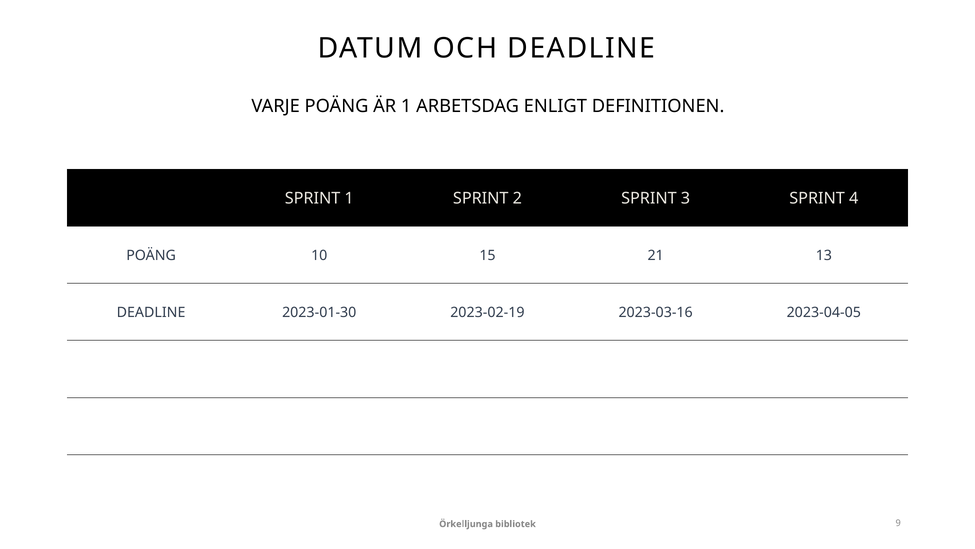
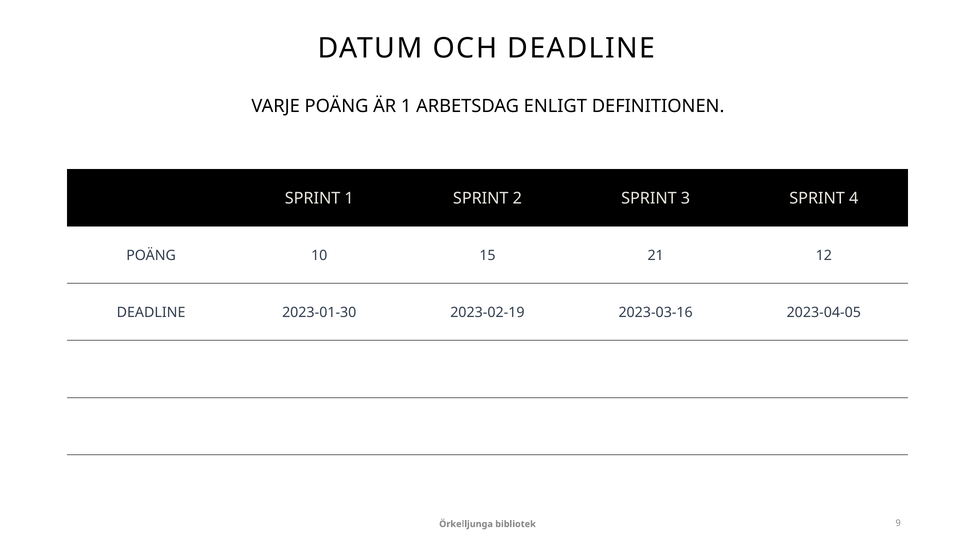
13: 13 -> 12 (824, 255)
